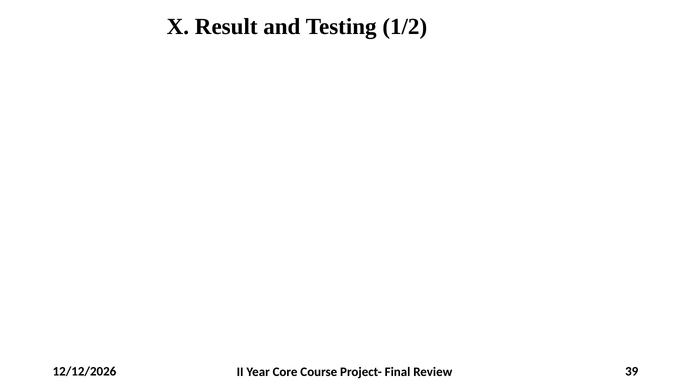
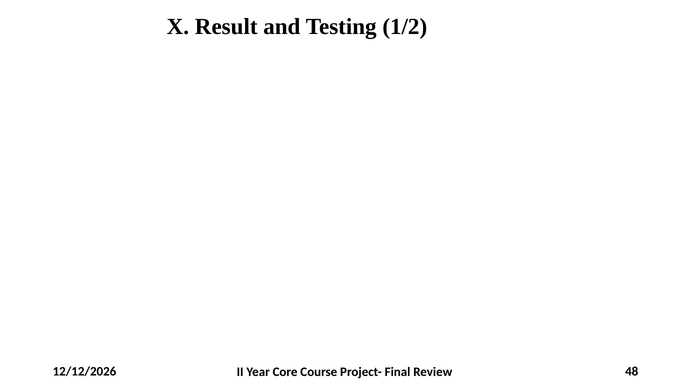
39: 39 -> 48 (632, 371)
